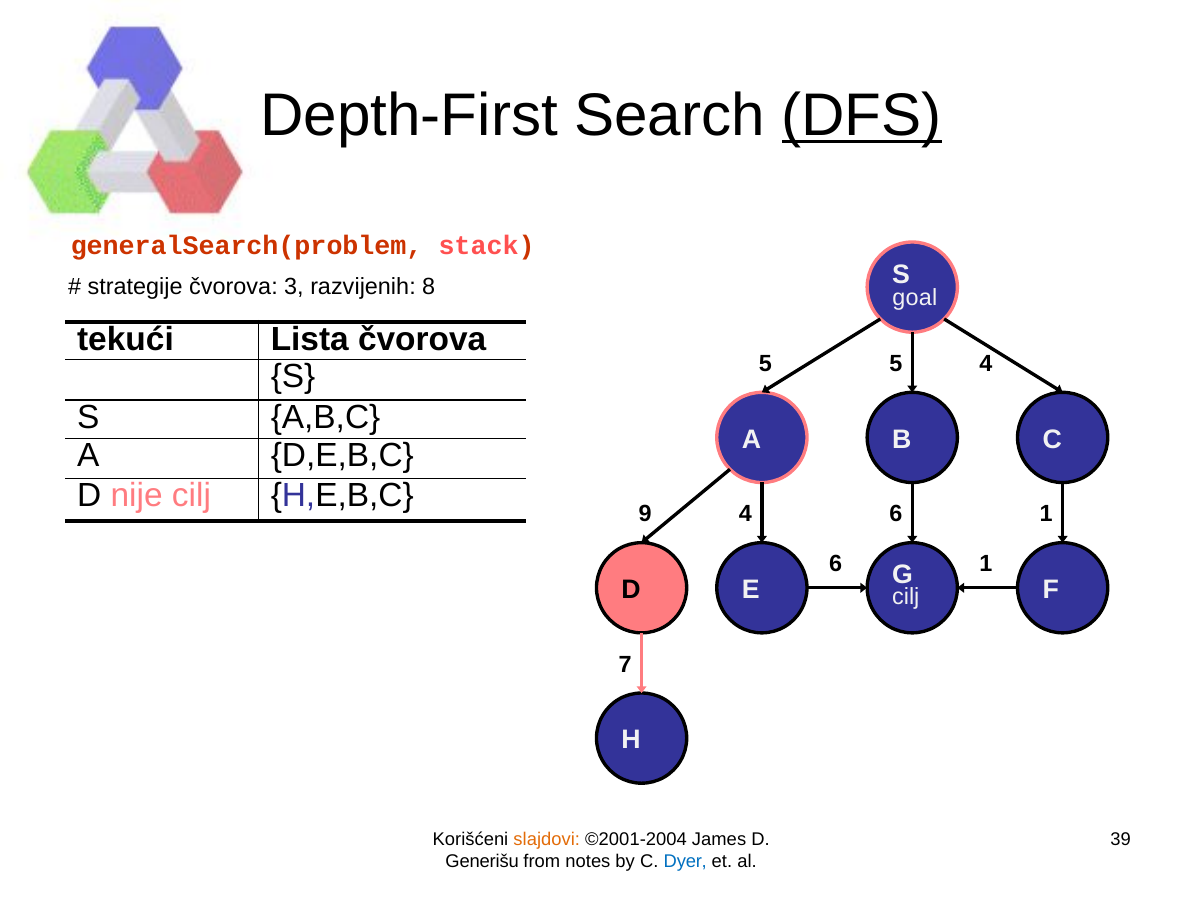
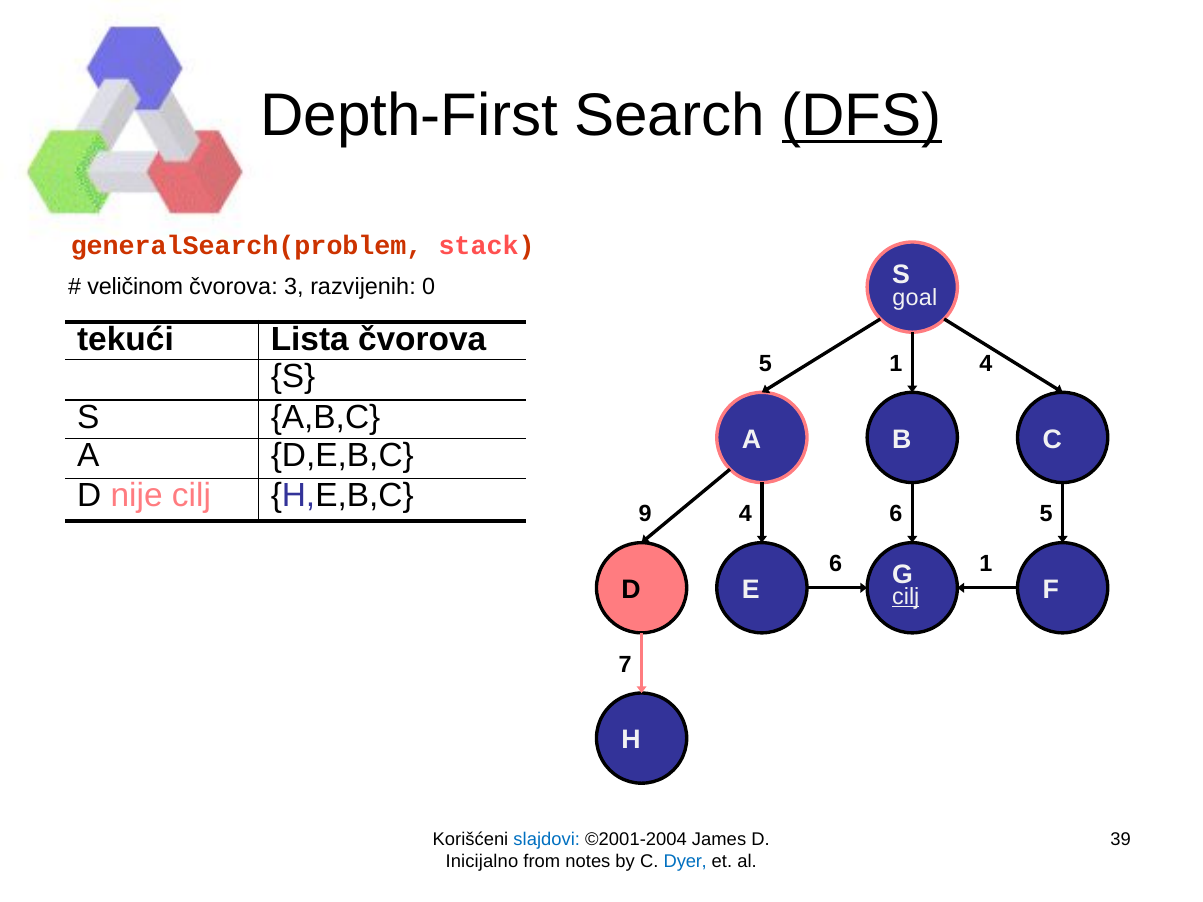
strategije: strategije -> veličinom (135, 287)
8: 8 -> 0 (429, 287)
5: 5 -> 1 (896, 364)
6 1: 1 -> 5 (1046, 514)
cilj underline: none -> present (906, 597)
slajdovi colour: orange -> blue (547, 840)
Generišu: Generišu -> Inicijalno (482, 862)
